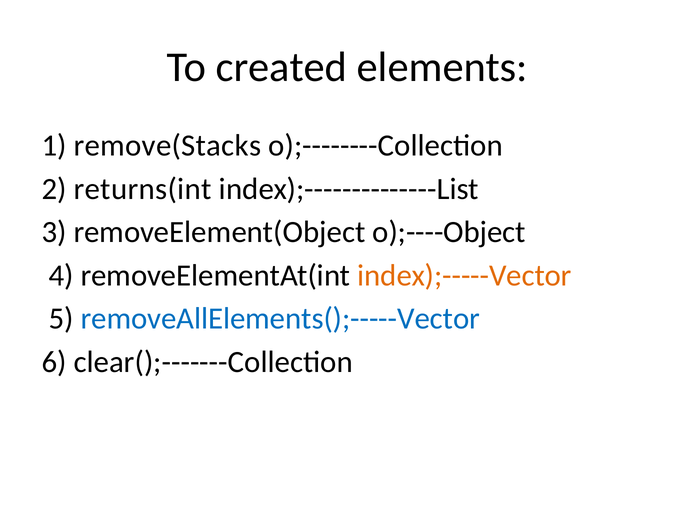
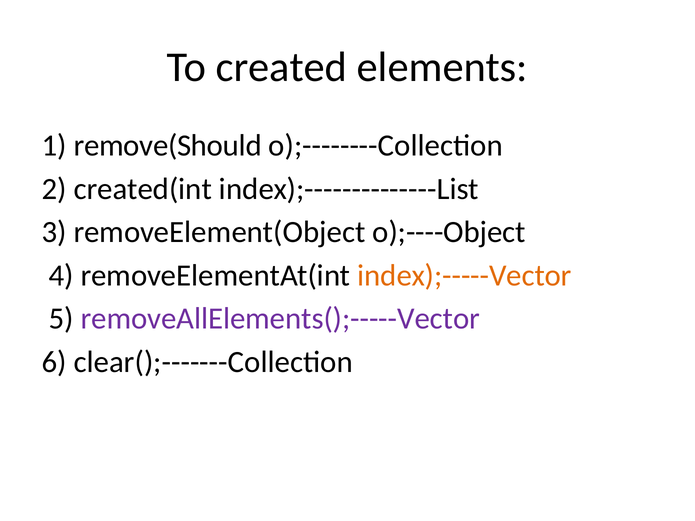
remove(Stacks: remove(Stacks -> remove(Should (168, 146)
returns(int: returns(int -> created(int (143, 189)
removeAllElements();-----Vector colour: blue -> purple (280, 319)
